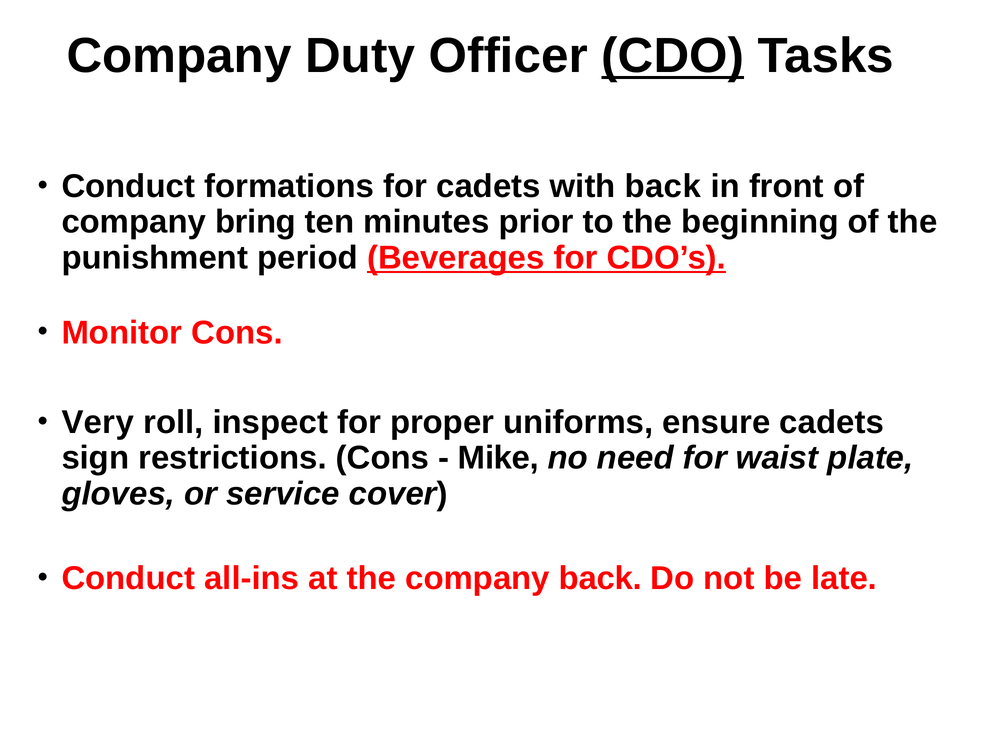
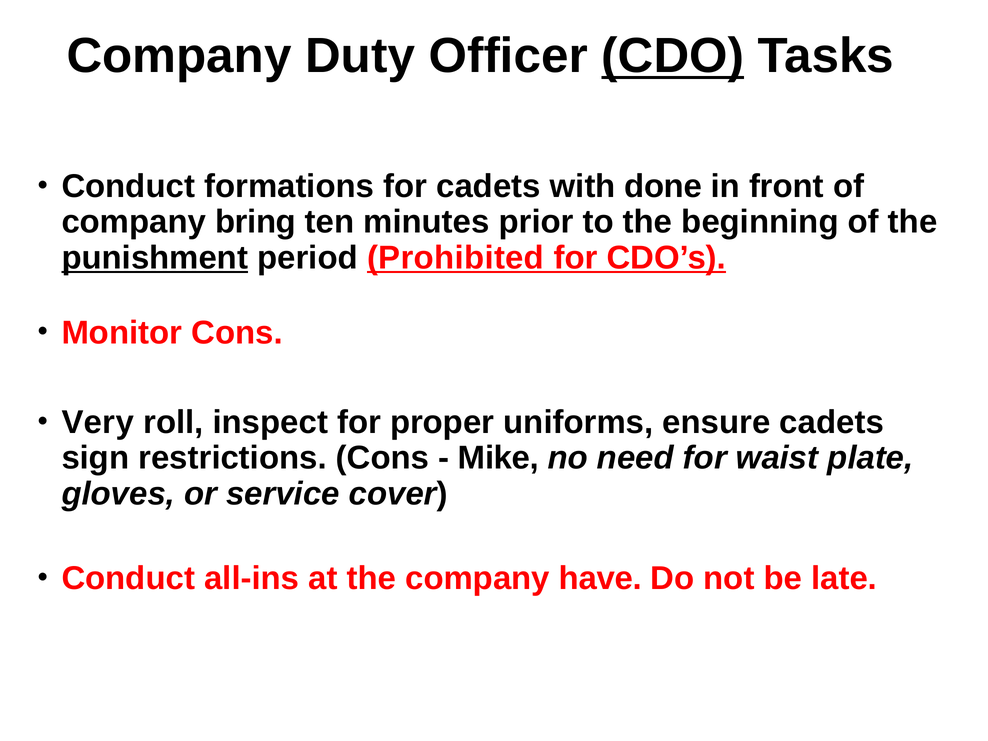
with back: back -> done (663, 187)
punishment underline: none -> present (155, 258)
Beverages: Beverages -> Prohibited (456, 258)
company back: back -> have (600, 578)
